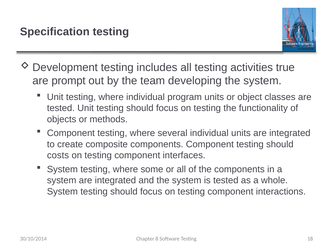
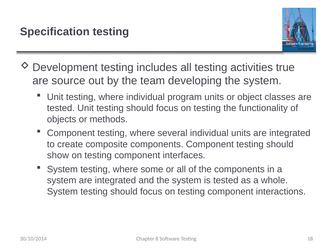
prompt: prompt -> source (68, 81)
costs: costs -> show (58, 155)
